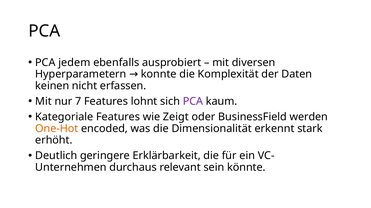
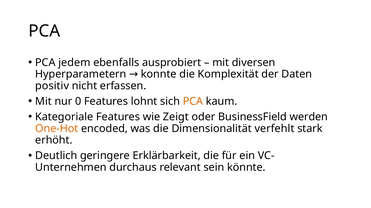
keinen: keinen -> positiv (52, 86)
7: 7 -> 0 (78, 102)
PCA colour: purple -> orange (193, 102)
erkennt: erkennt -> verfehlt (275, 129)
